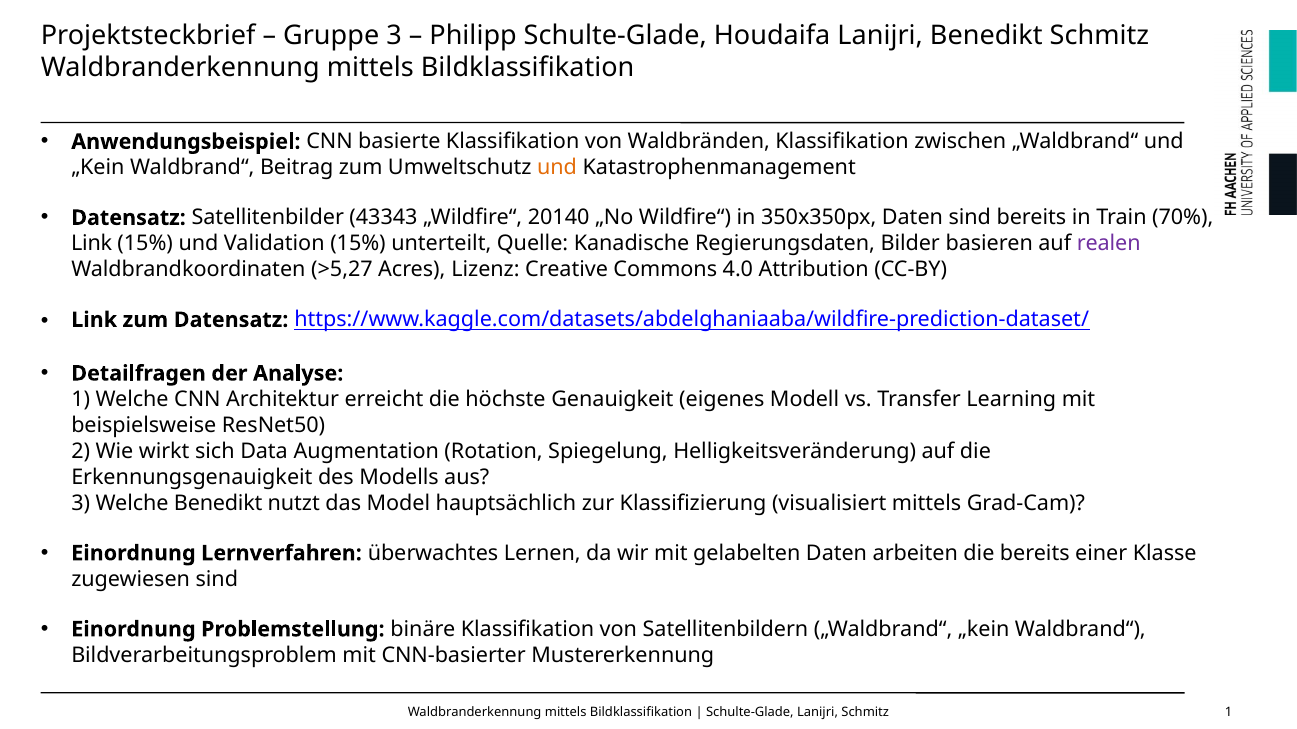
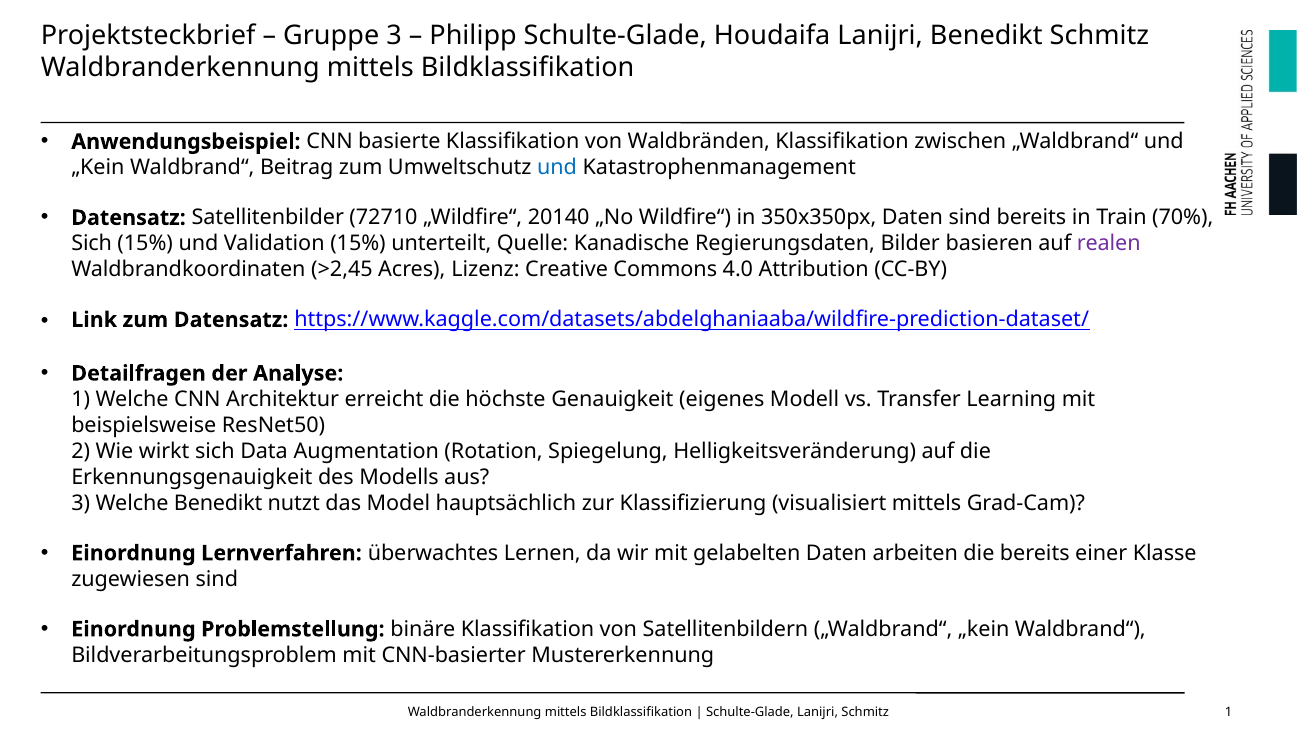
und colour: orange -> blue (557, 168)
43343: 43343 -> 72710 (383, 218)
Link: Link -> Sich (92, 244)
>5,27: >5,27 -> >2,45 (342, 270)
